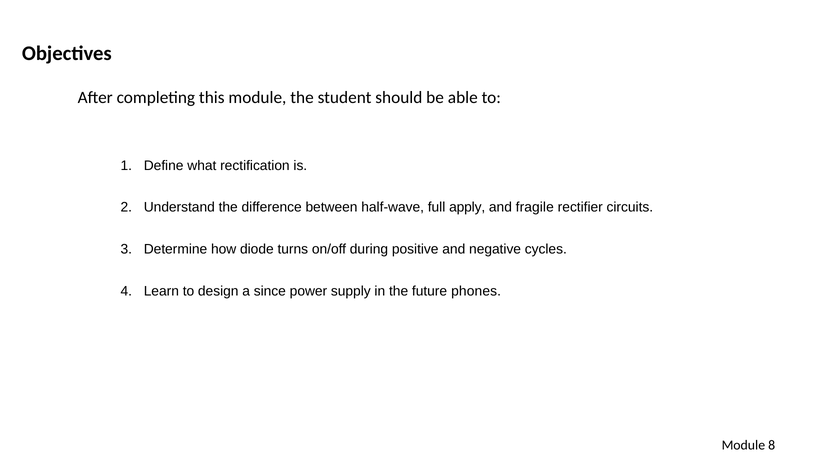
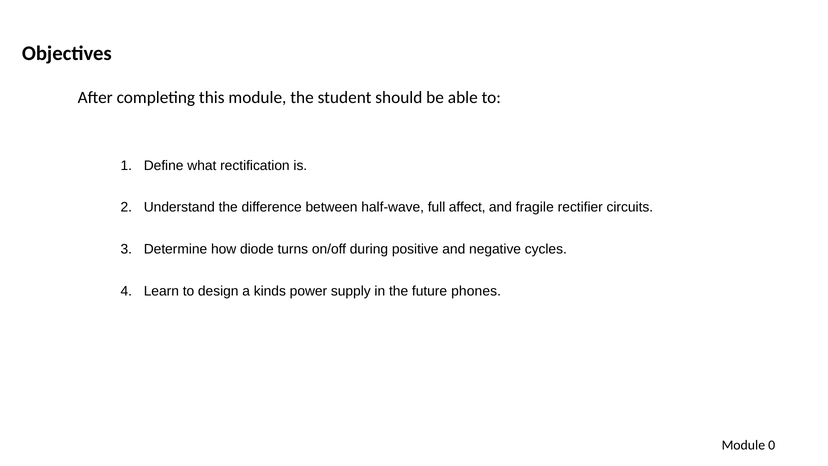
apply: apply -> affect (467, 207)
since: since -> kinds (270, 291)
8: 8 -> 0 (772, 445)
